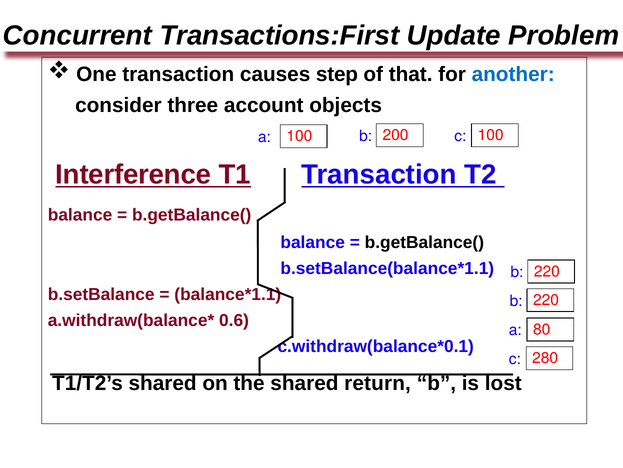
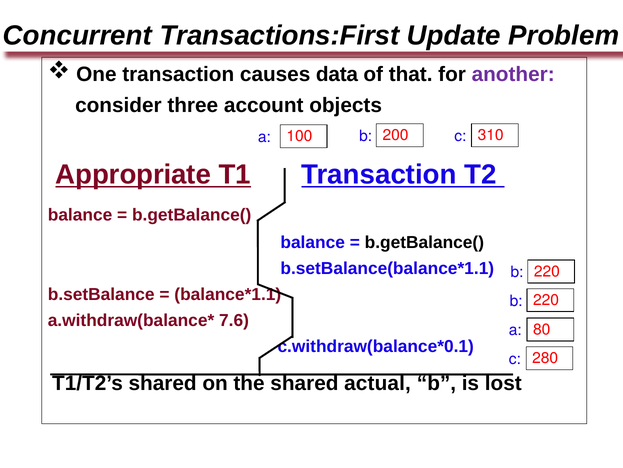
step: step -> data (337, 74)
another colour: blue -> purple (513, 74)
200 100: 100 -> 310 (491, 135)
Interference: Interference -> Appropriate (133, 174)
0.6: 0.6 -> 7.6 (234, 320)
return: return -> actual (378, 383)
